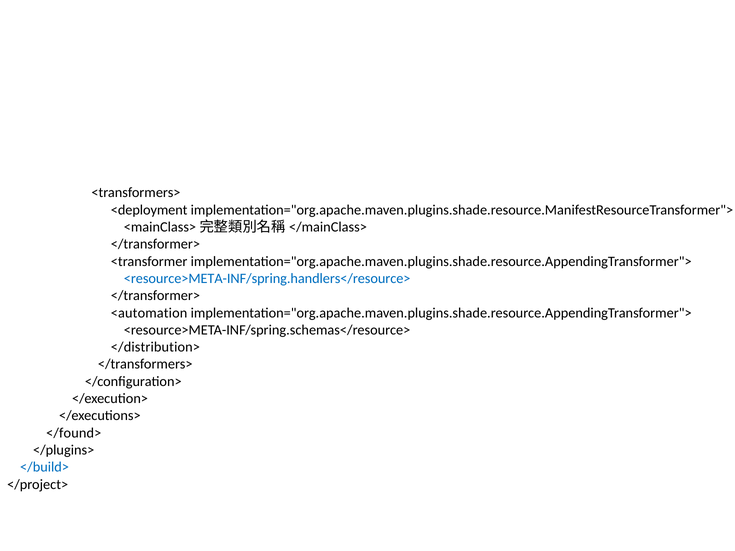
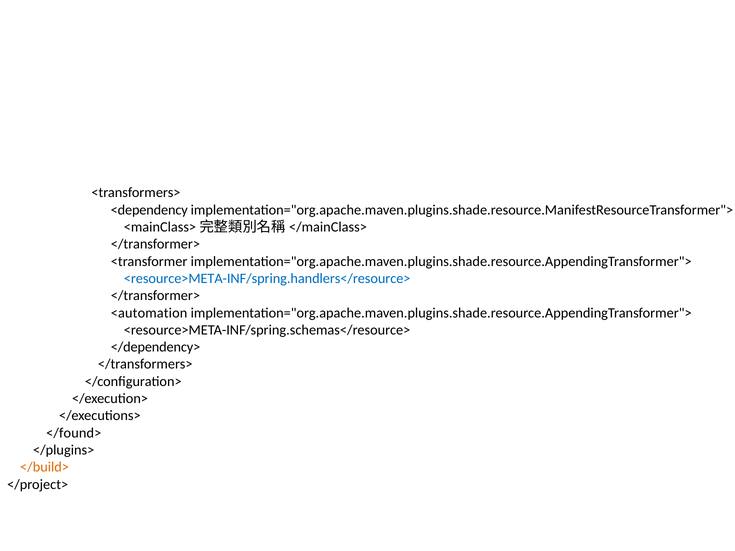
<deployment: <deployment -> <dependency (149, 210)
</distribution>: </distribution> -> </dependency> (156, 347)
</build> colour: blue -> orange (45, 467)
